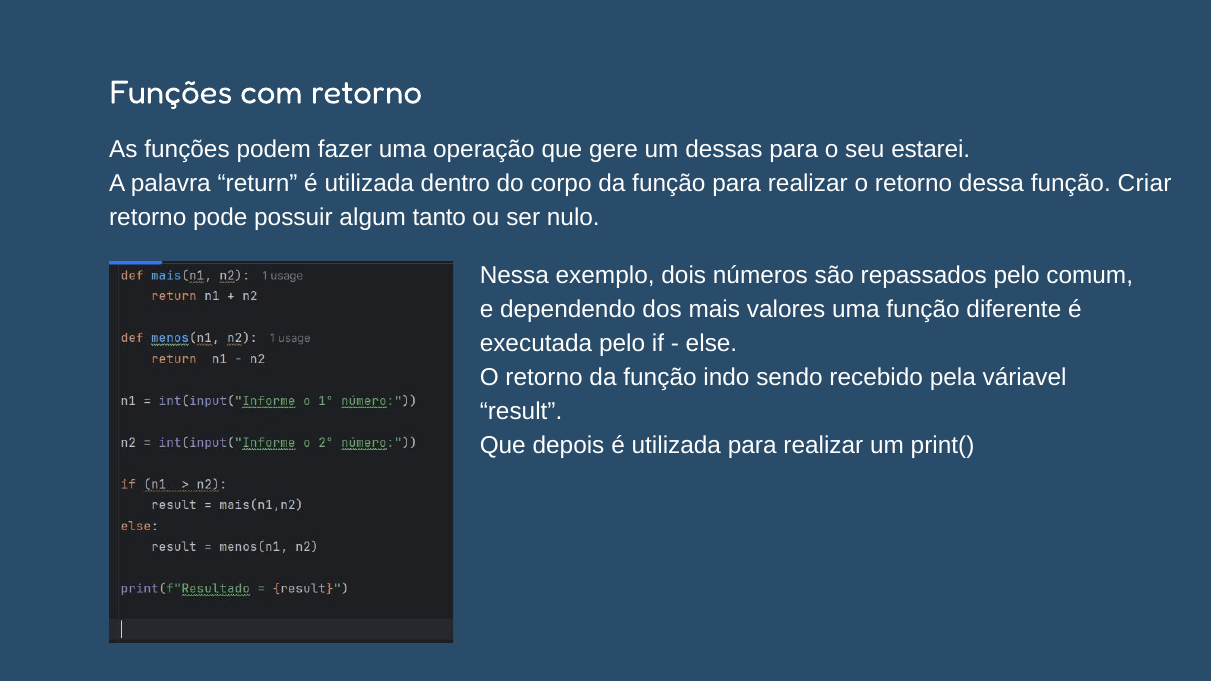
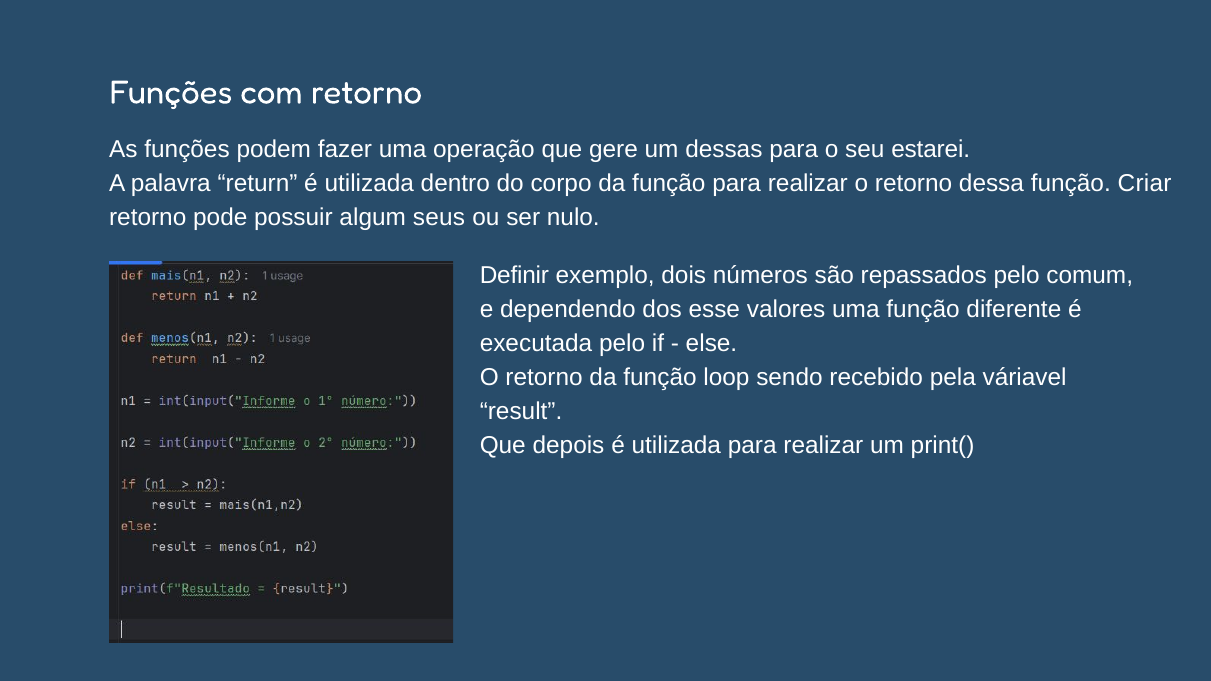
tanto: tanto -> seus (439, 218)
Nessa: Nessa -> Definir (514, 275)
mais: mais -> esse (714, 309)
indo: indo -> loop (726, 377)
